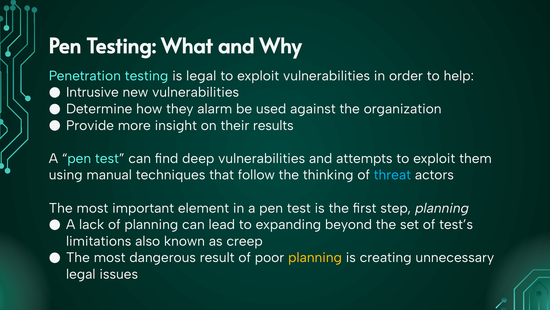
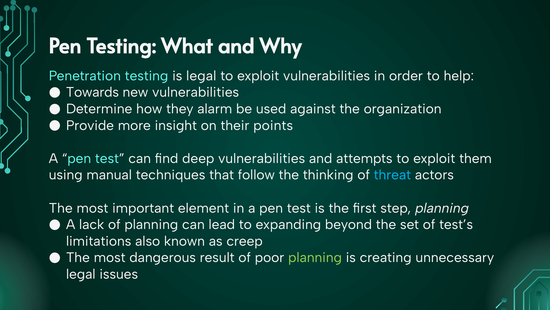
Intrusive: Intrusive -> Towards (92, 92)
results: results -> points (273, 125)
planning colour: yellow -> light green (315, 257)
